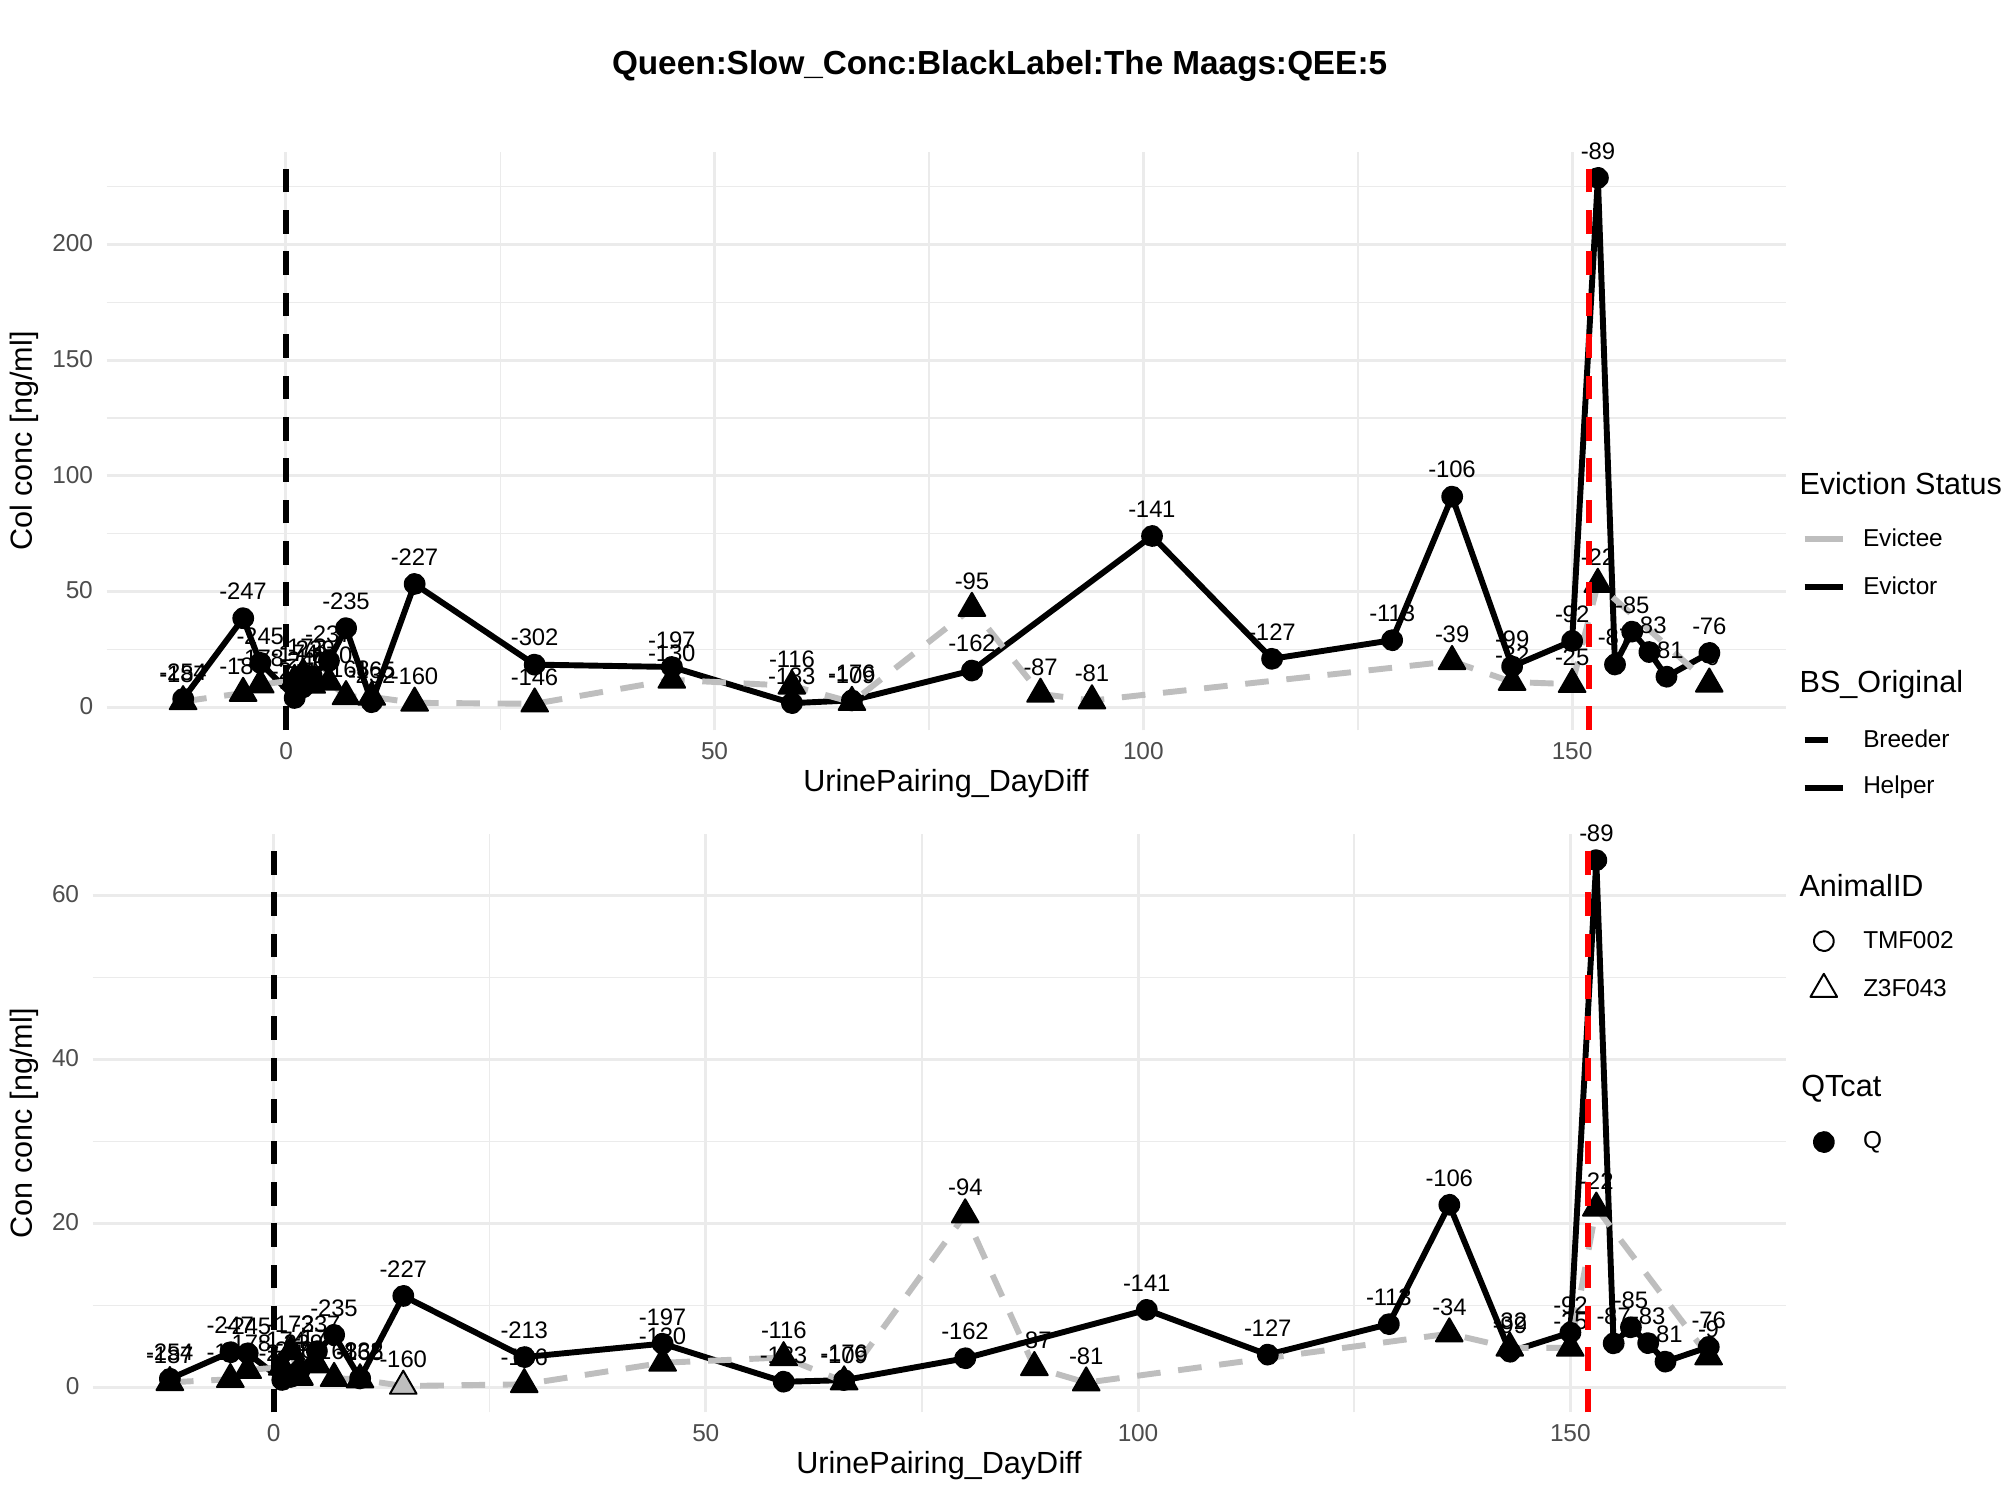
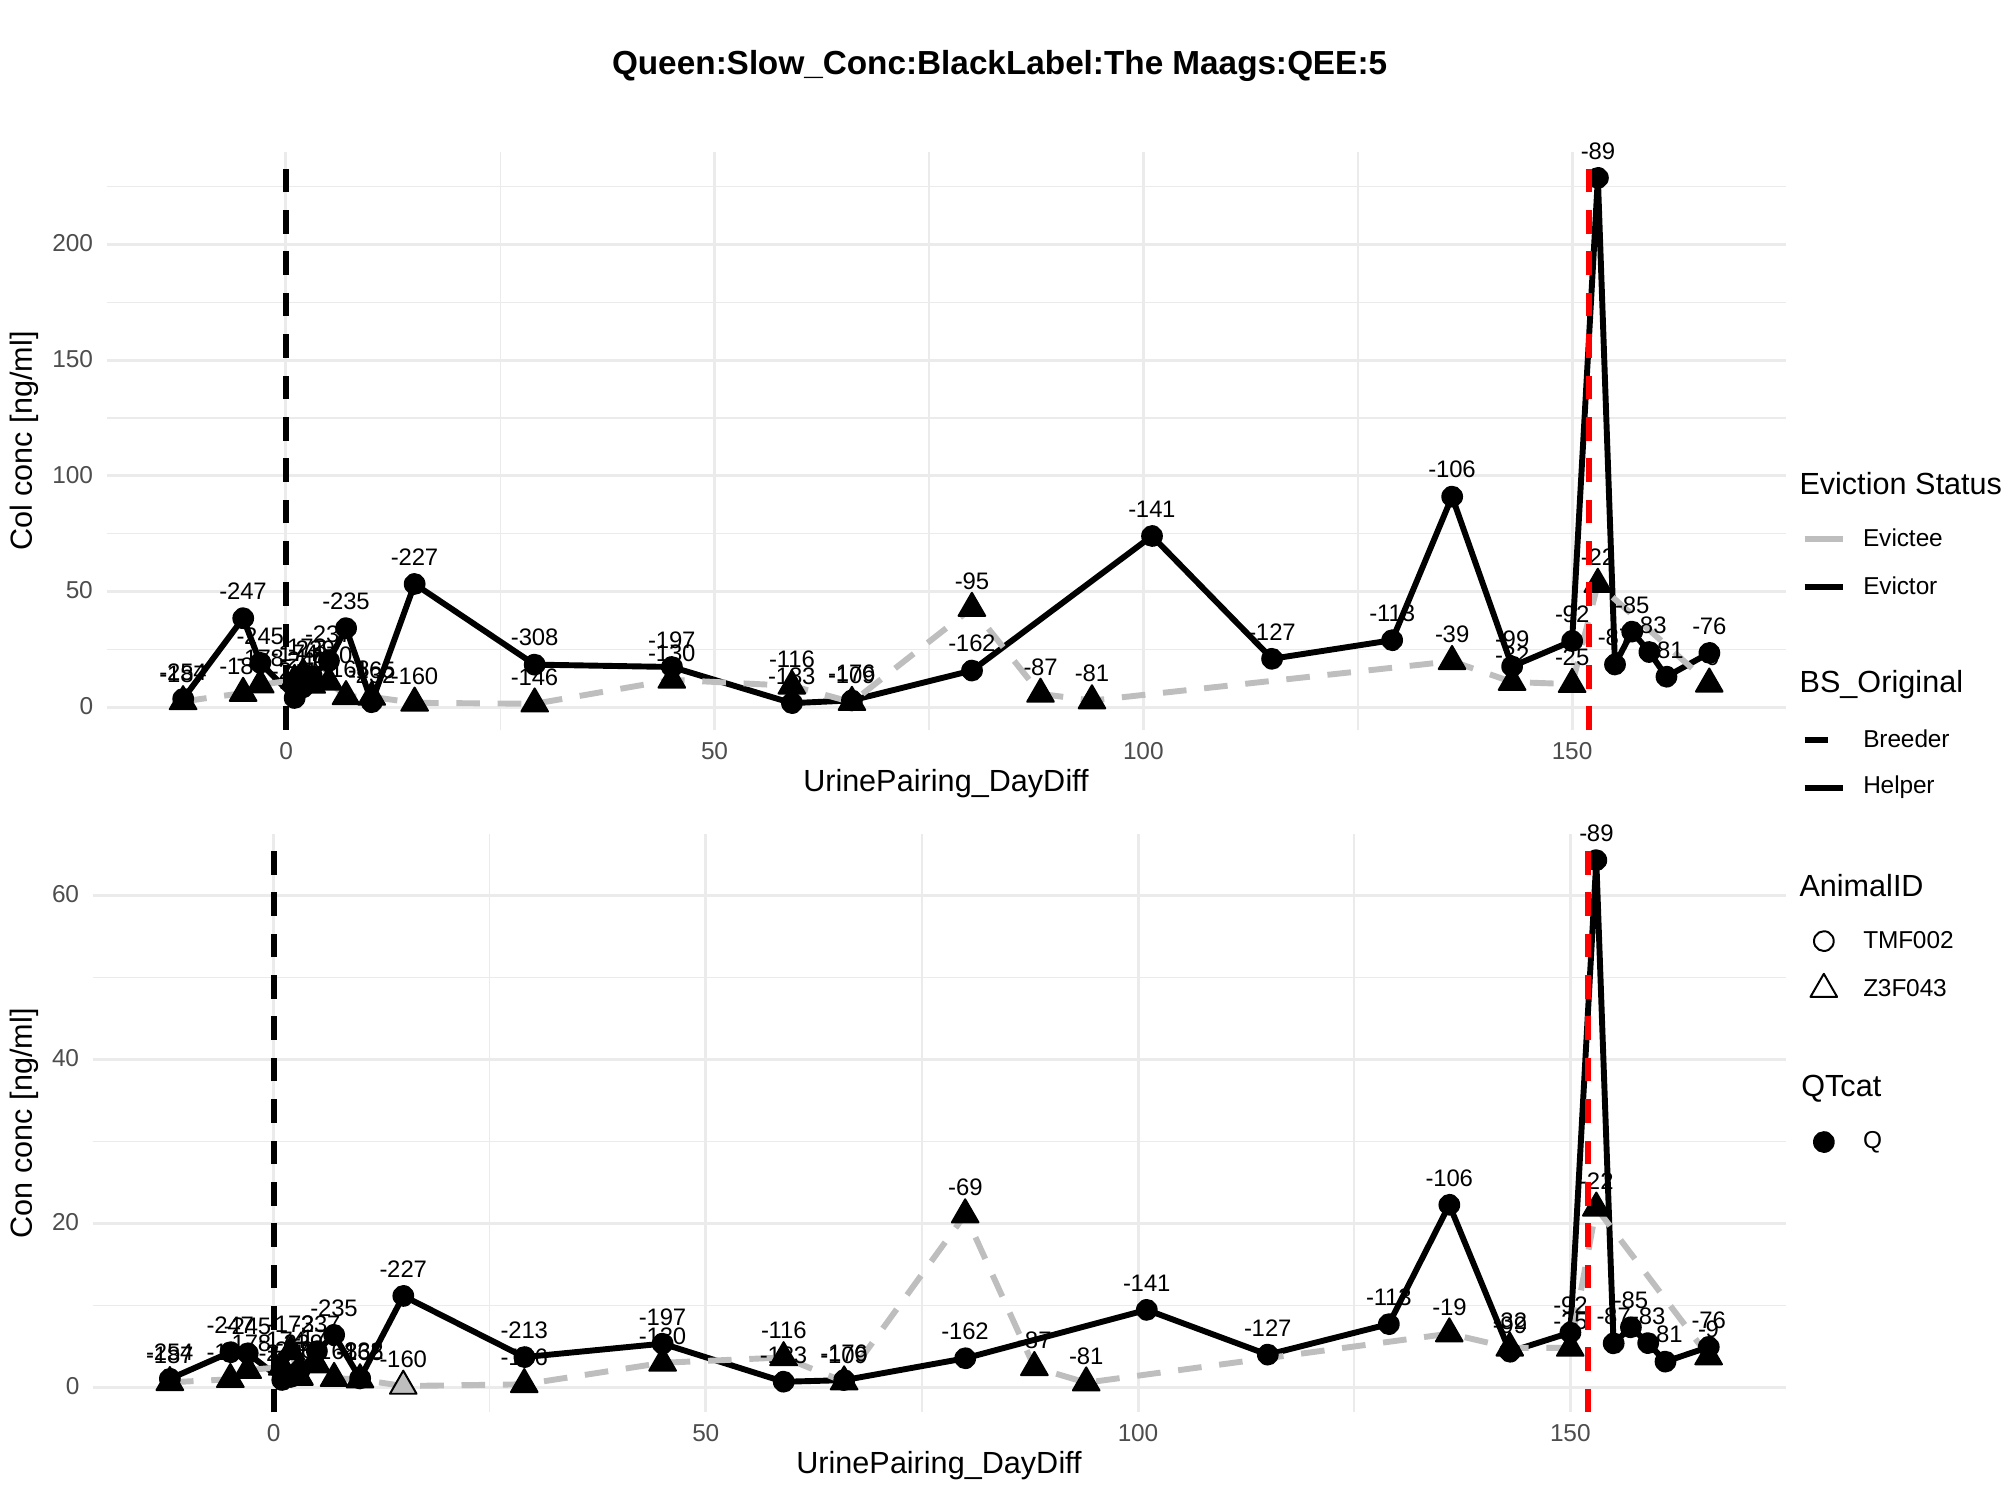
-302: -302 -> -308 (535, 638)
-94: -94 -> -69 (965, 1188)
-34: -34 -> -19 (1449, 1307)
